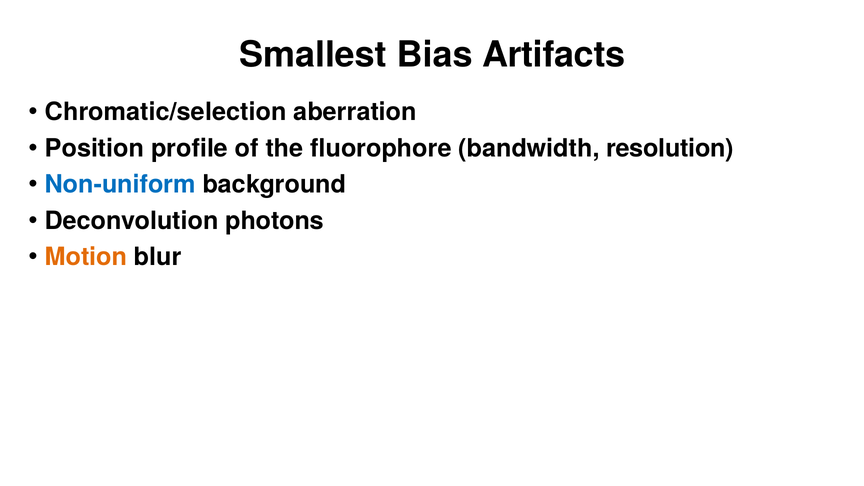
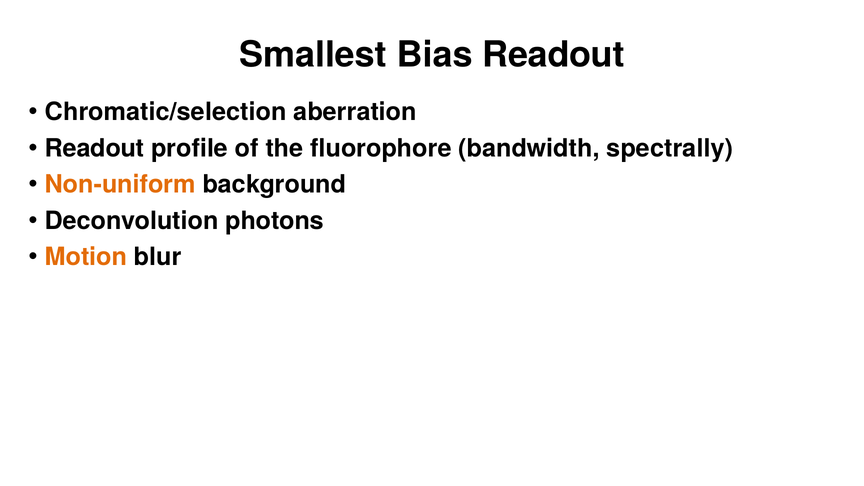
Bias Artifacts: Artifacts -> Readout (554, 55)
Position: Position -> Readout (95, 148)
resolution: resolution -> spectrally (670, 148)
Non-uniform colour: blue -> orange (120, 185)
